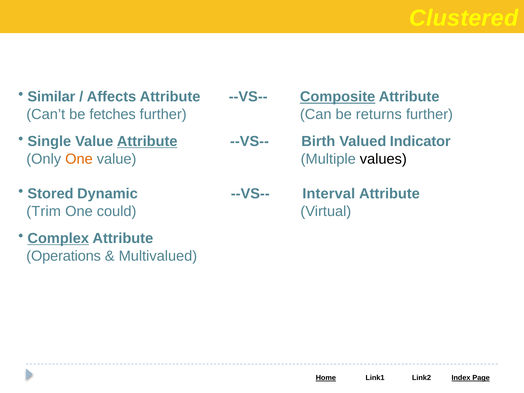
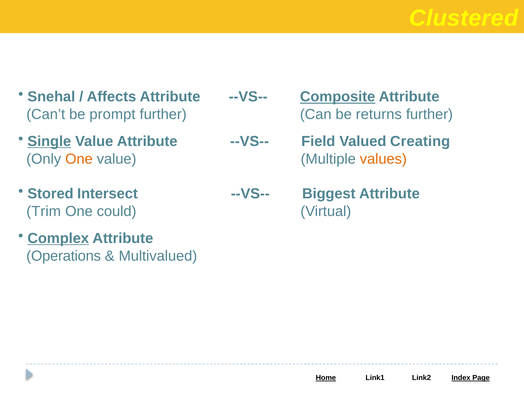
Similar: Similar -> Snehal (51, 97)
fetches: fetches -> prompt (112, 114)
Single underline: none -> present (49, 141)
Attribute underline: present -> none (147, 141)
Birth: Birth -> Field (318, 141)
Indicator: Indicator -> Creating (420, 141)
values colour: black -> orange (383, 159)
Dynamic: Dynamic -> Intersect (107, 194)
Interval: Interval -> Biggest (329, 194)
